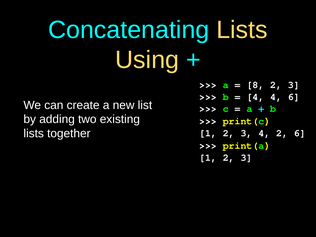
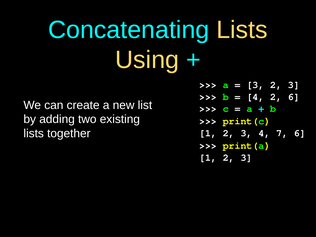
8: 8 -> 3 (255, 85)
4 4: 4 -> 2 (276, 97)
4 2: 2 -> 7 (282, 133)
